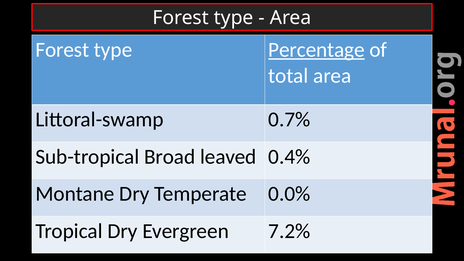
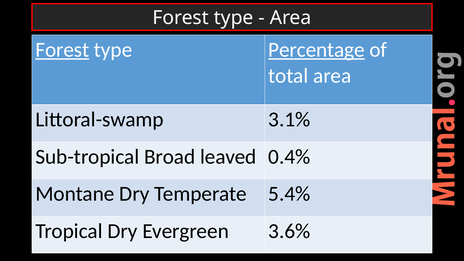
Forest underline: none -> present (62, 50)
0.7%: 0.7% -> 3.1% (289, 120)
0.0%: 0.0% -> 5.4% (289, 194)
7.2%: 7.2% -> 3.6% (289, 231)
